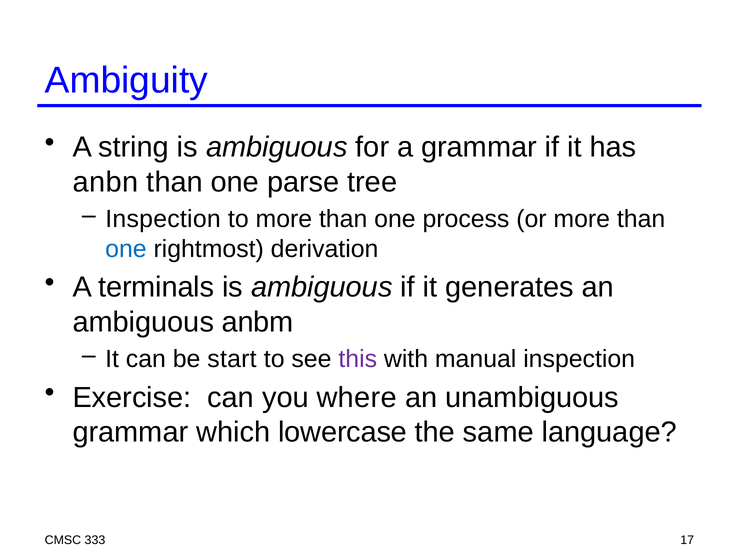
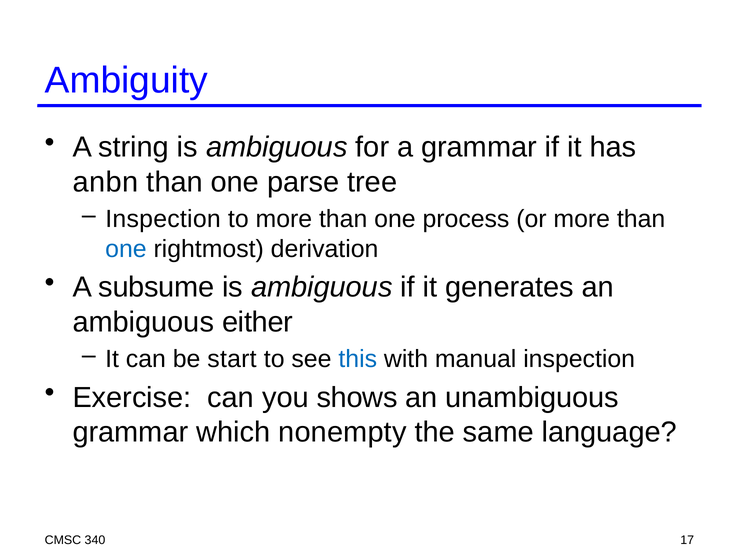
terminals: terminals -> subsume (156, 287)
anbm: anbm -> either (258, 322)
this colour: purple -> blue (358, 359)
where: where -> shows (357, 397)
lowercase: lowercase -> nonempty (342, 432)
333: 333 -> 340 (95, 540)
